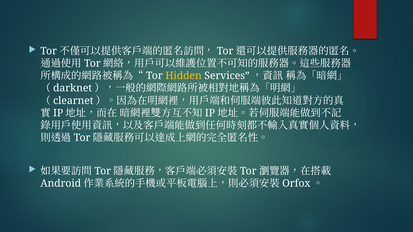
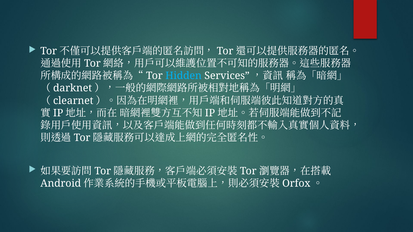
Hidden colour: yellow -> light blue (184, 76)
